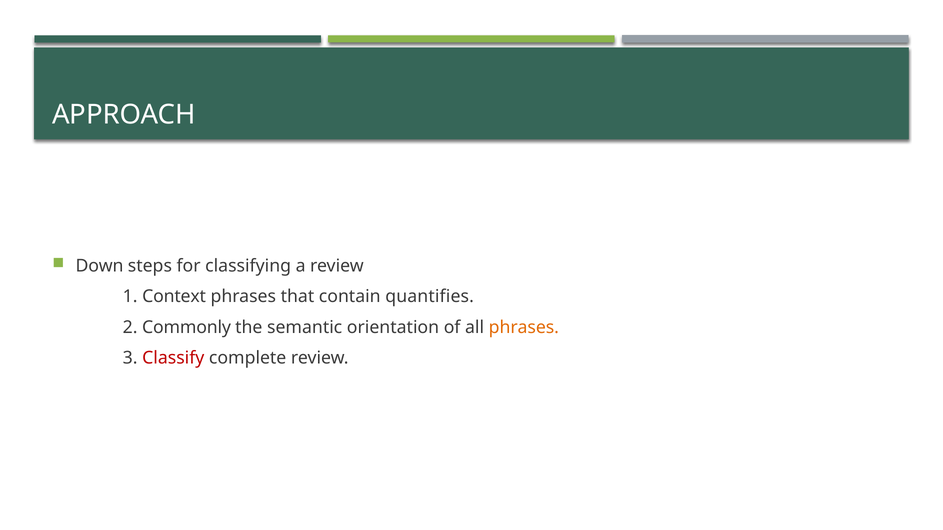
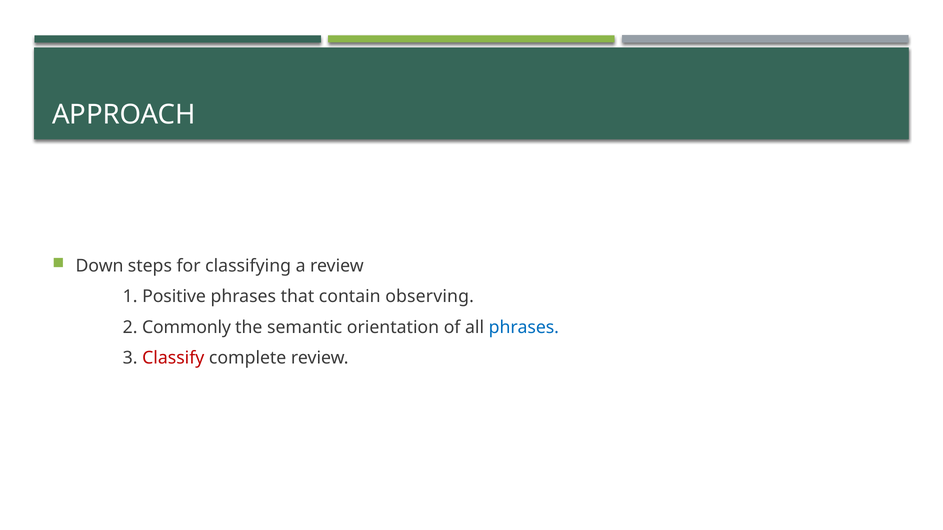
Context: Context -> Positive (174, 297)
quantifies: quantifies -> observing (430, 297)
phrases colour: orange -> blue (524, 327)
